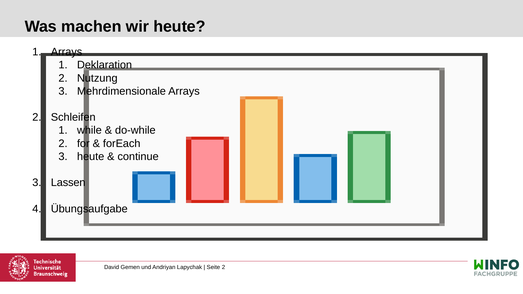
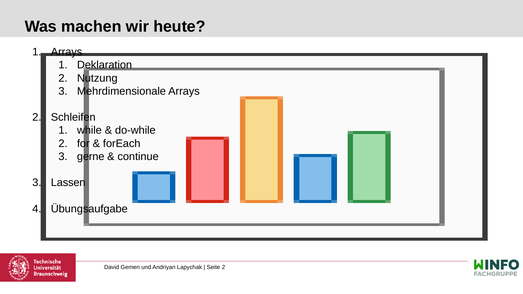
heute: heute -> gerne (91, 157)
